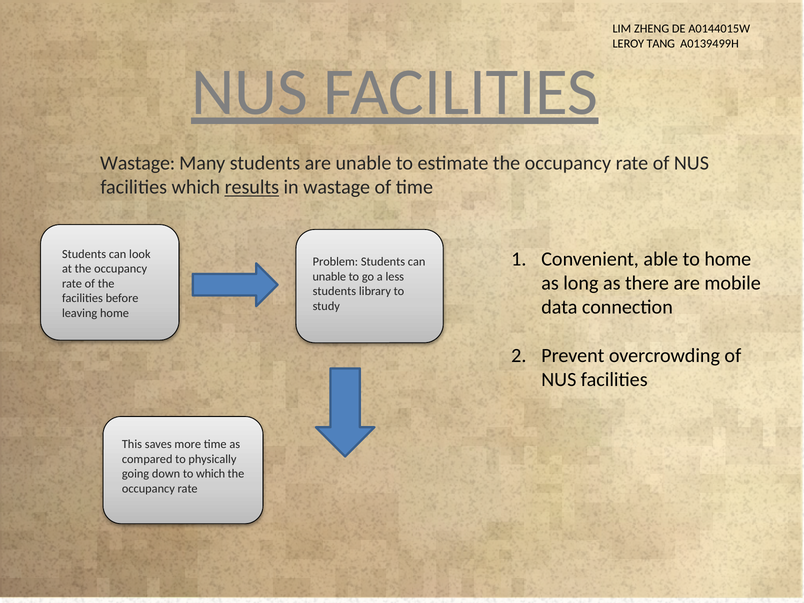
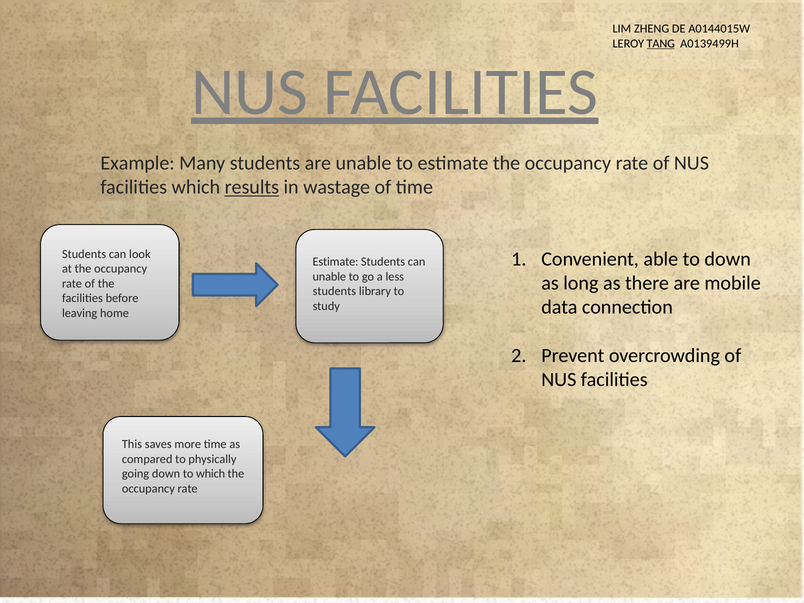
TANG underline: none -> present (661, 43)
Wastage: Wastage -> Example (138, 163)
to home: home -> down (728, 259)
Problem: Problem -> Estimate (335, 262)
